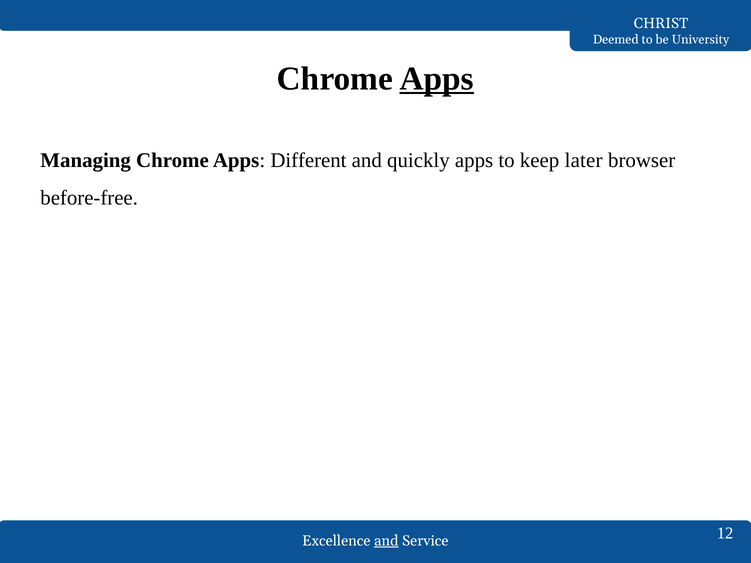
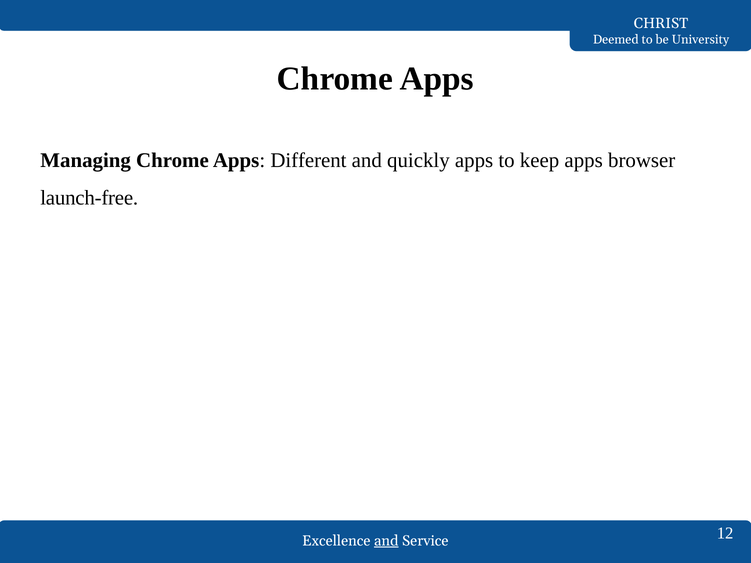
Apps underline: present -> none (437, 79)
keep later: later -> apps (584, 160)
before-free: before-free -> launch-free (89, 198)
